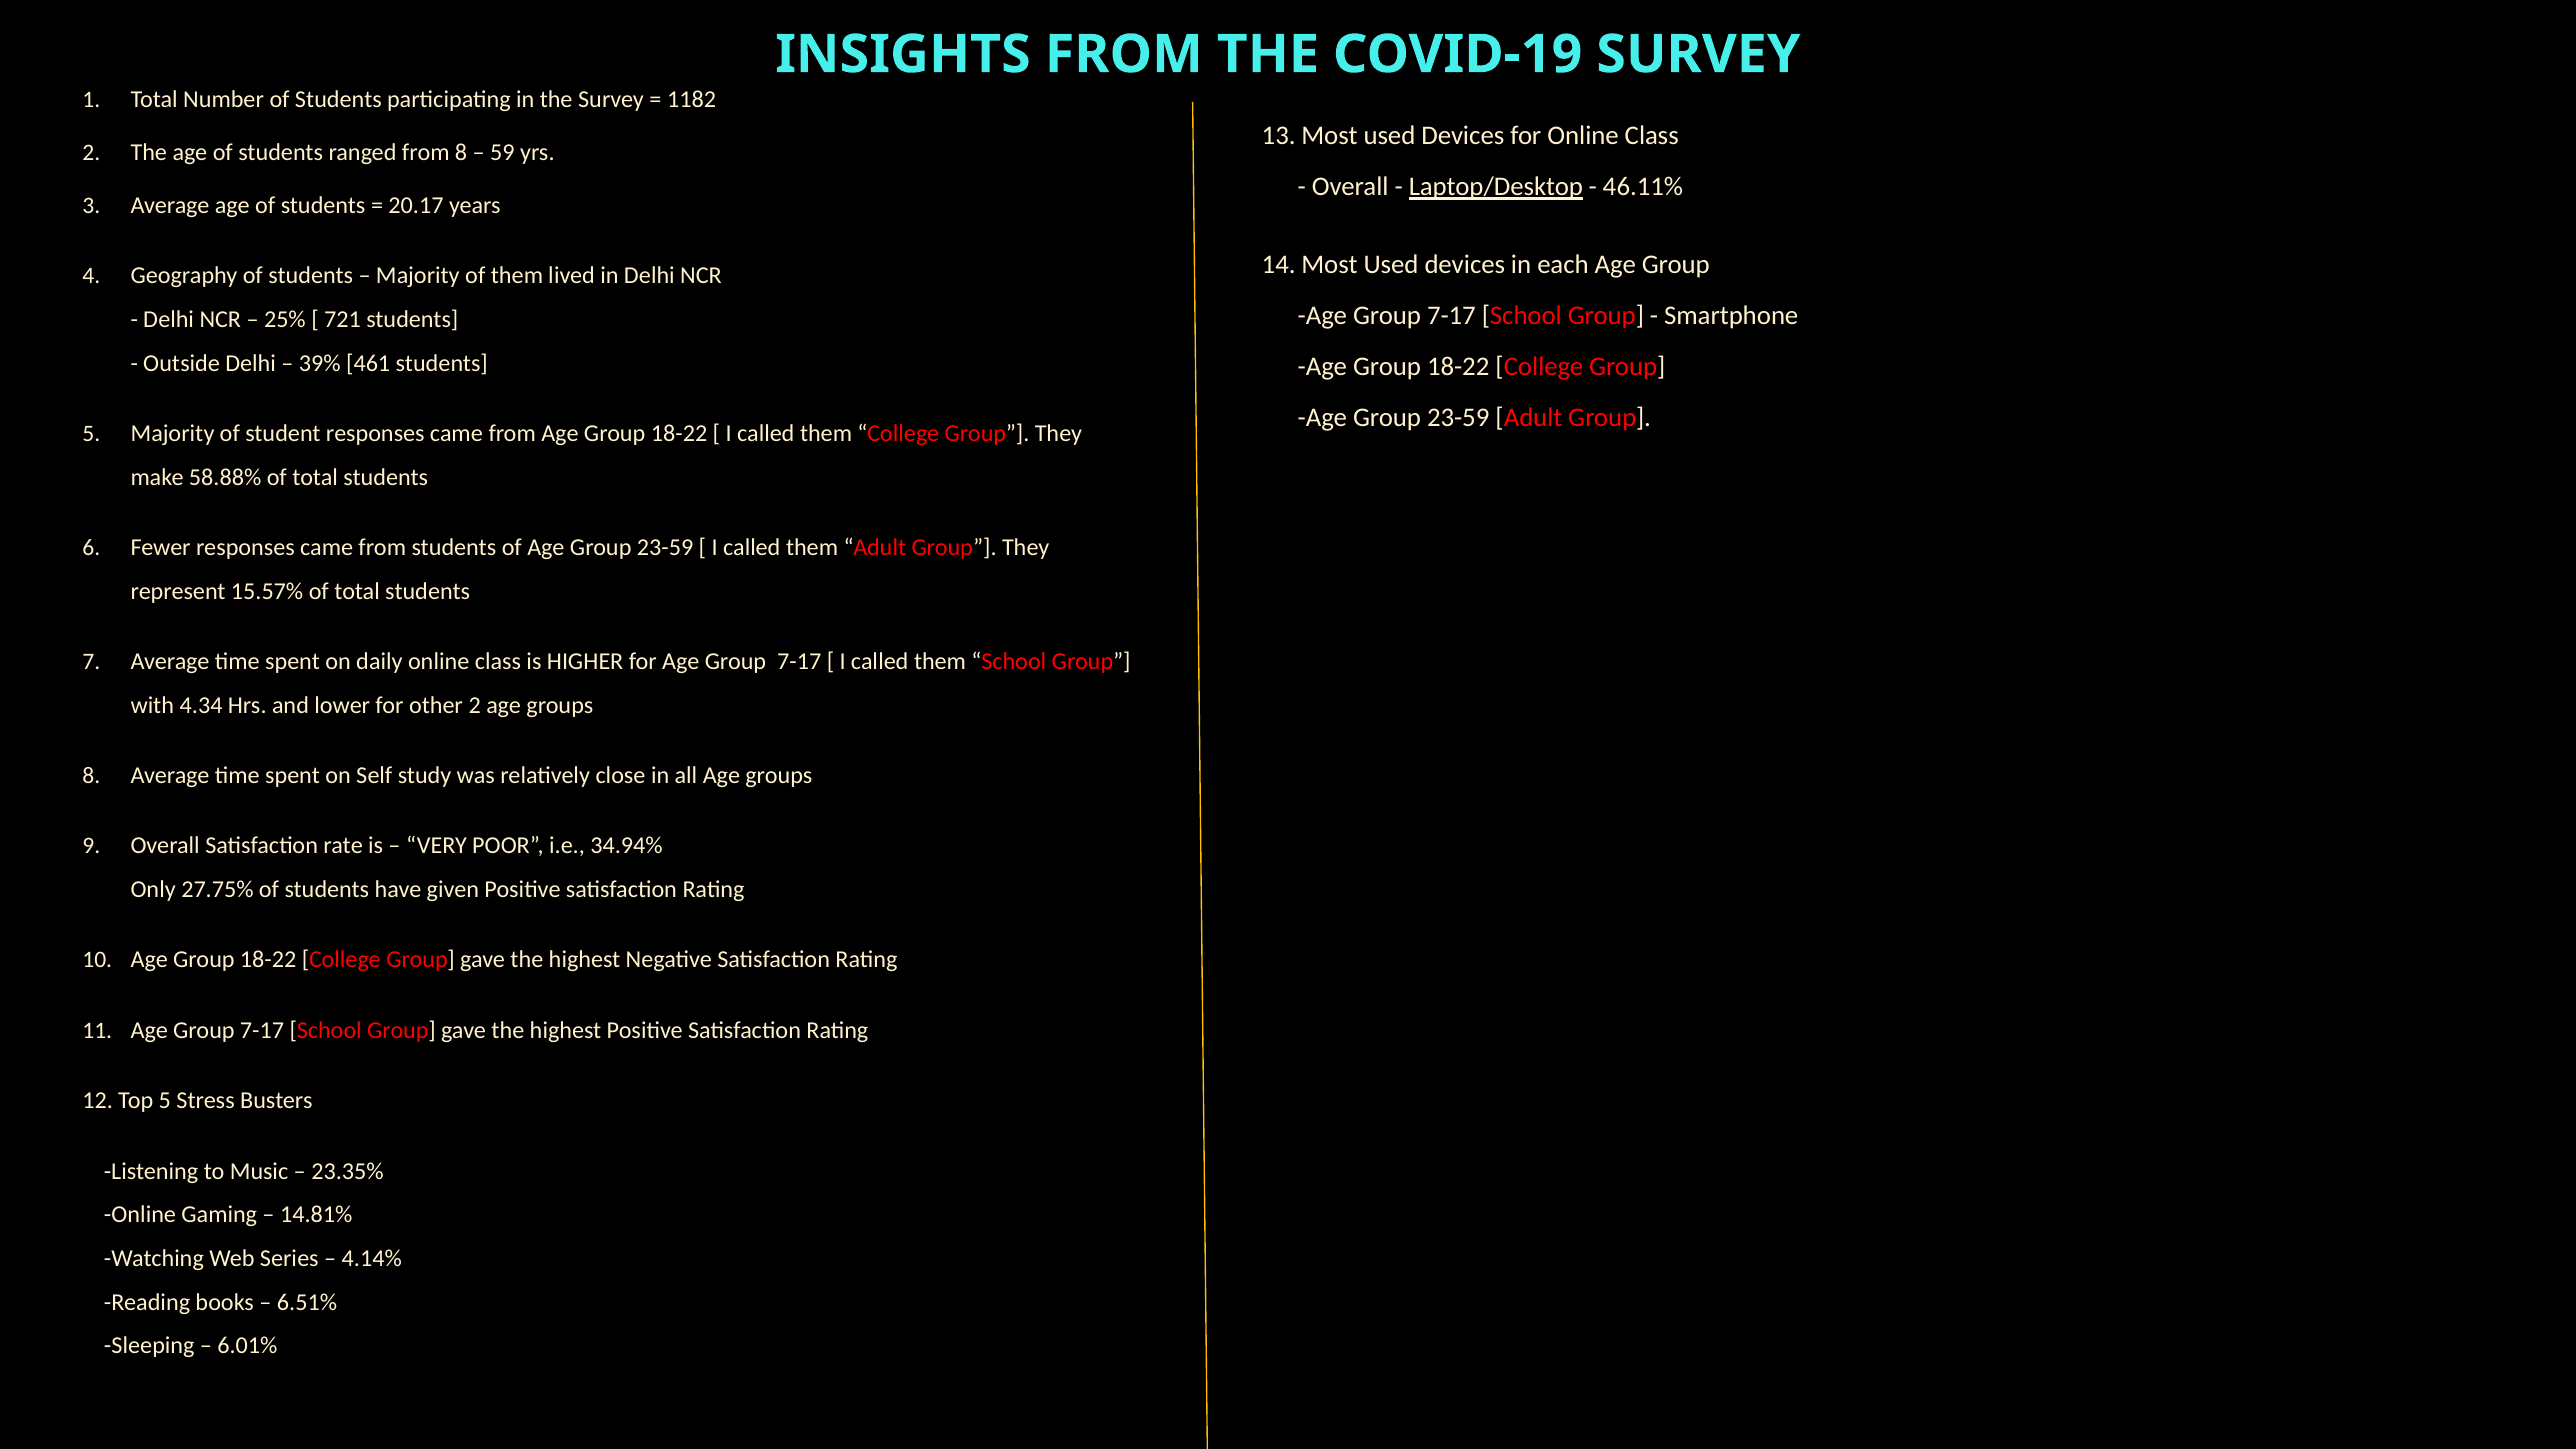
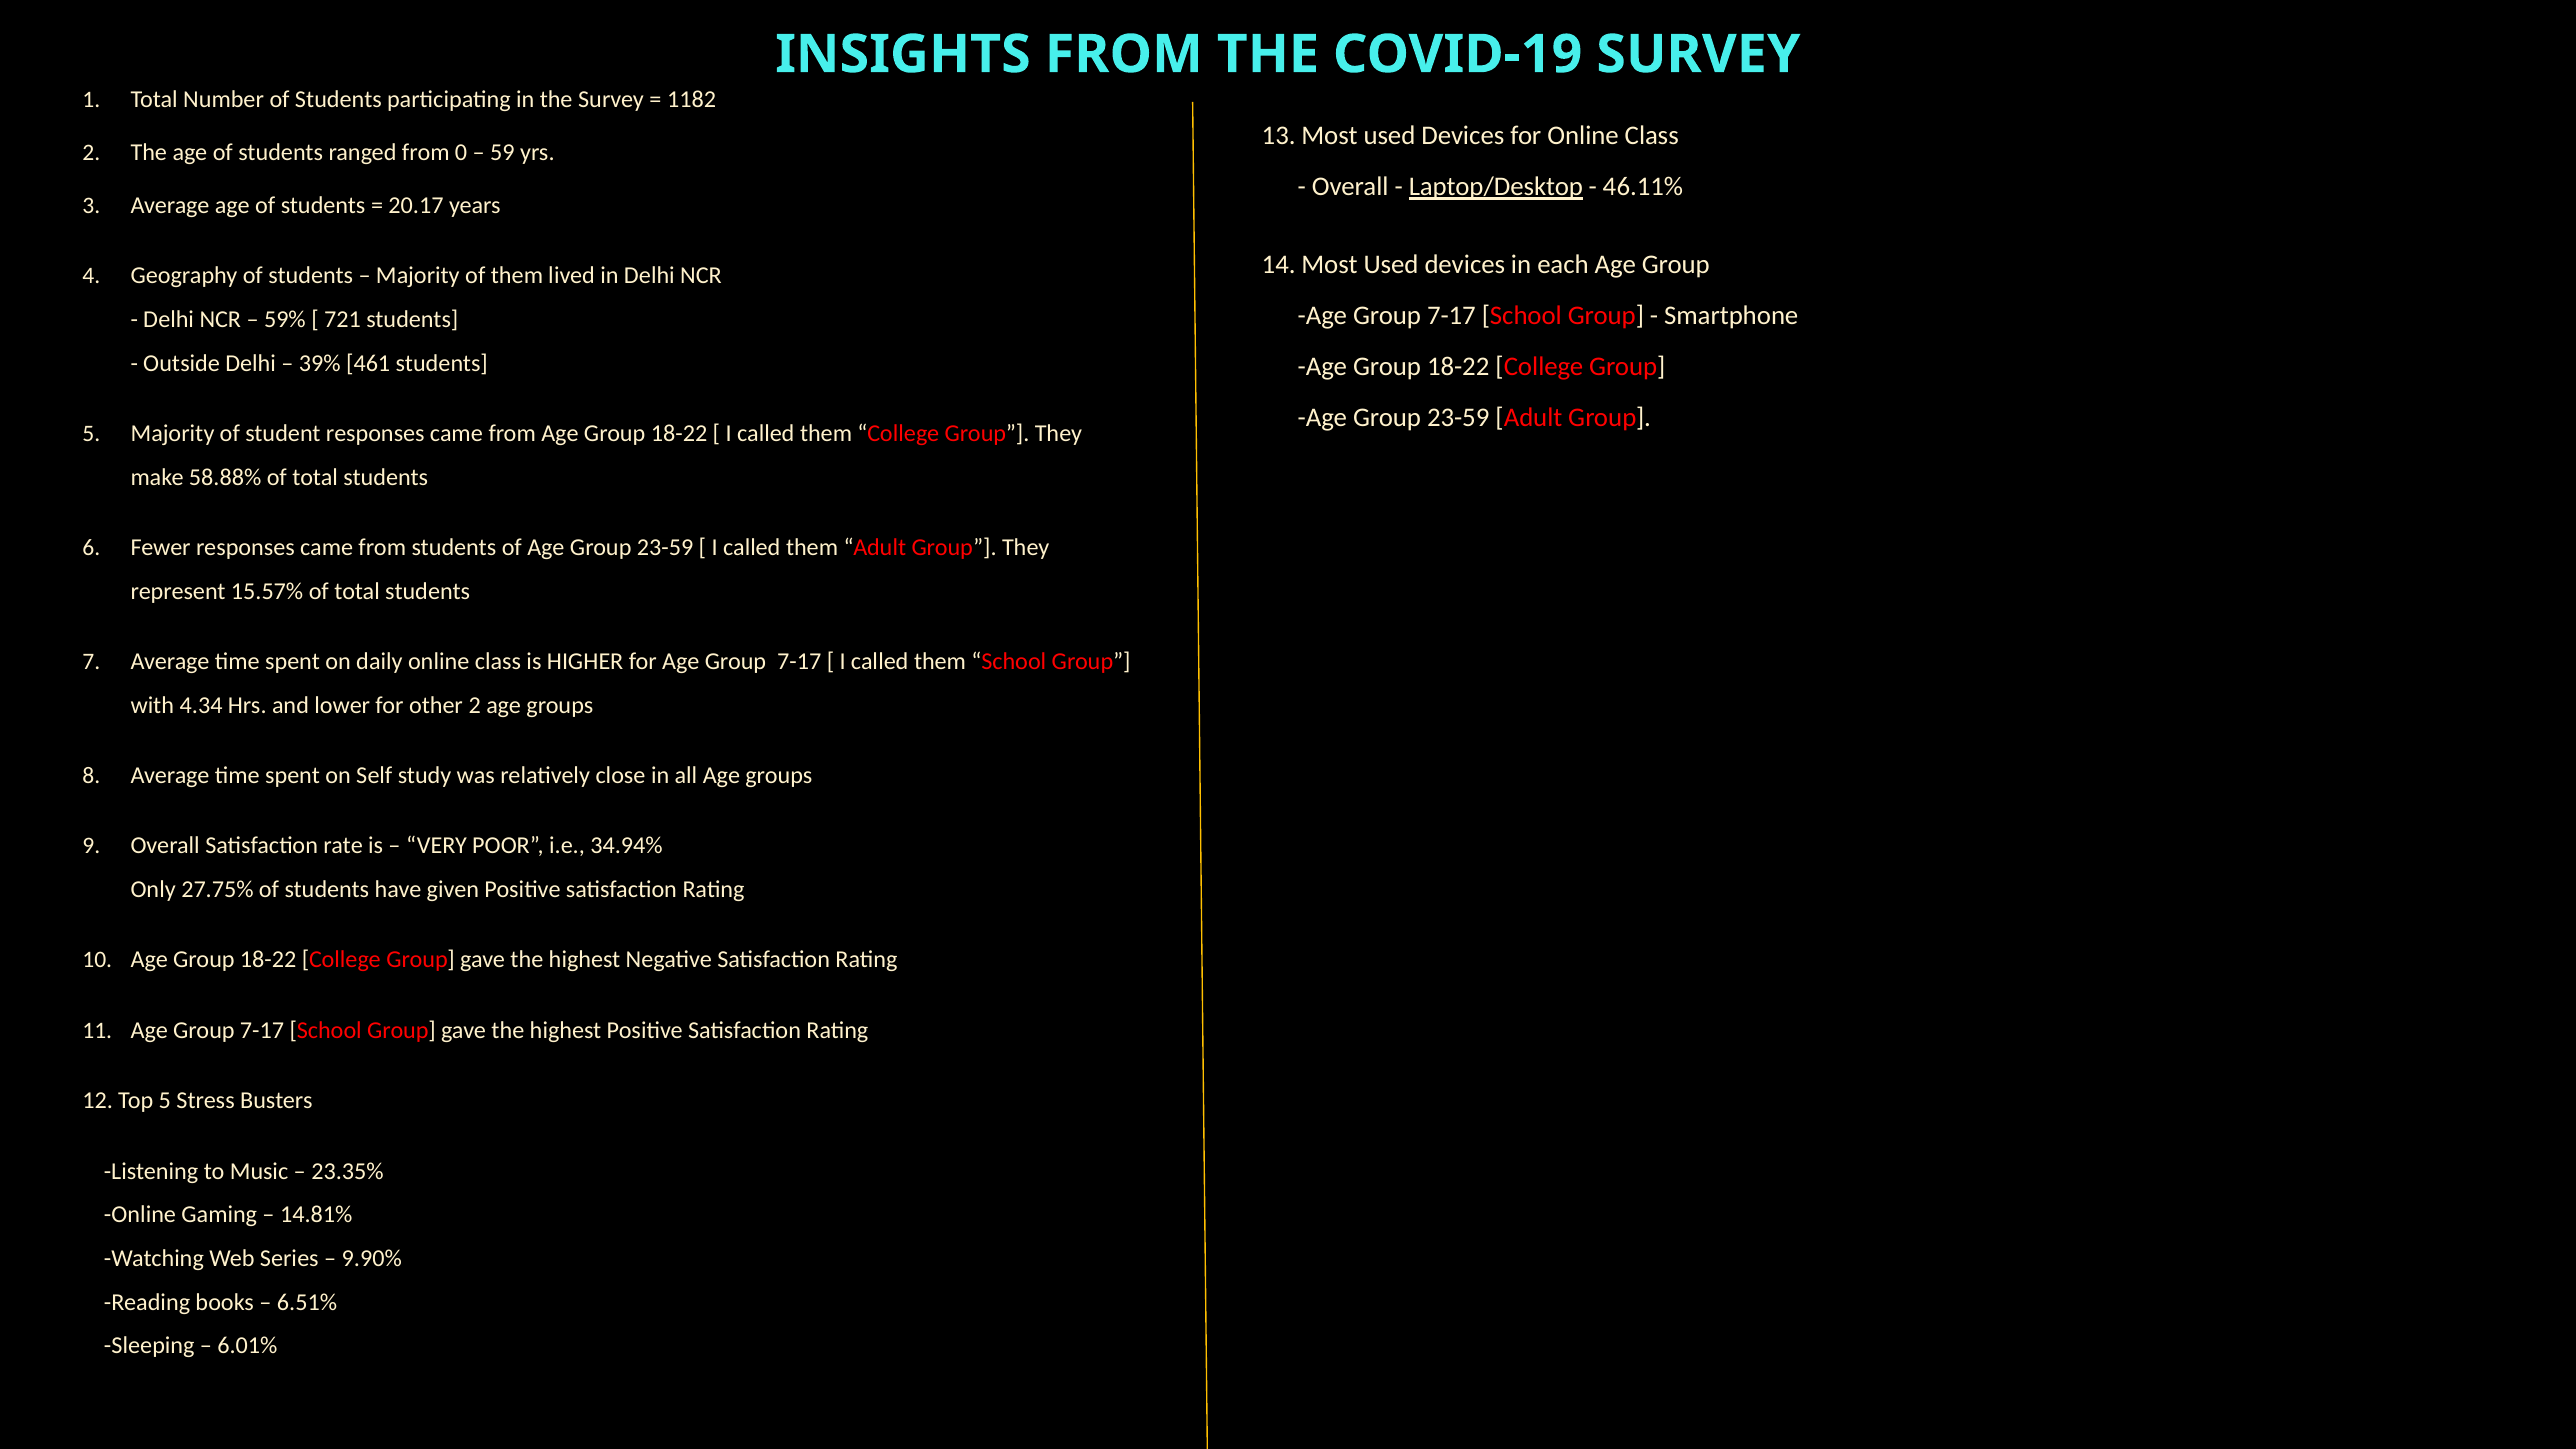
from 8: 8 -> 0 (461, 152)
25%: 25% -> 59% (285, 319)
4.14%: 4.14% -> 9.90% (372, 1258)
